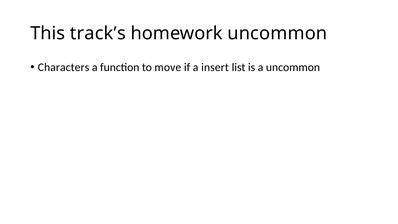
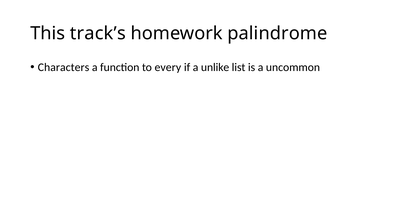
homework uncommon: uncommon -> palindrome (277, 33)
move: move -> every (168, 67)
insert: insert -> unlike (215, 67)
